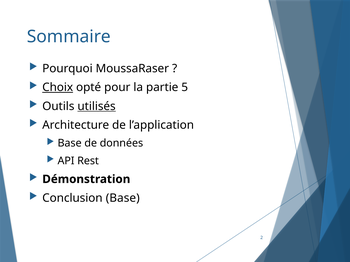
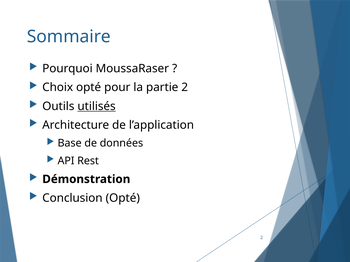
Choix underline: present -> none (58, 88)
partie 5: 5 -> 2 (185, 88)
Conclusion Base: Base -> Opté (123, 198)
